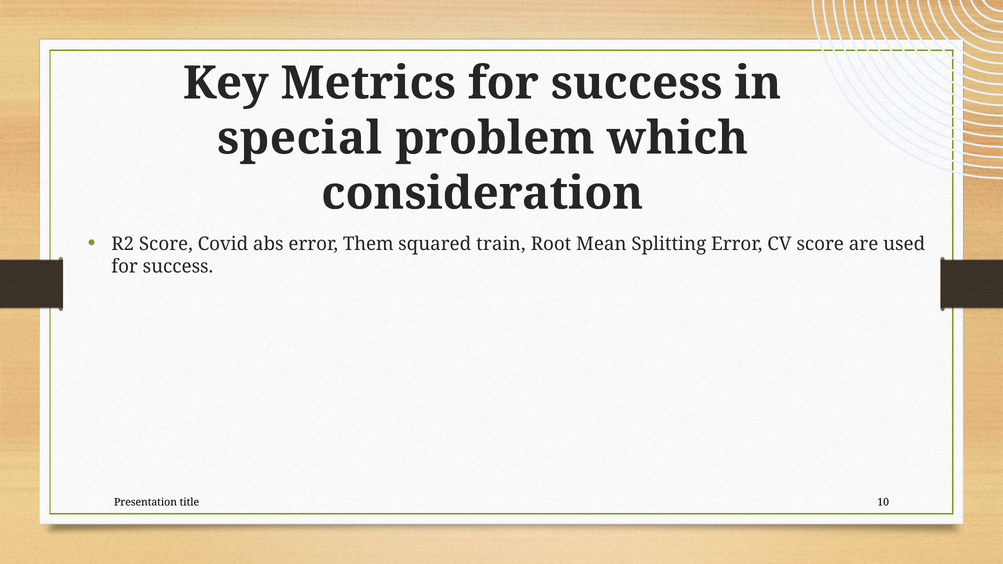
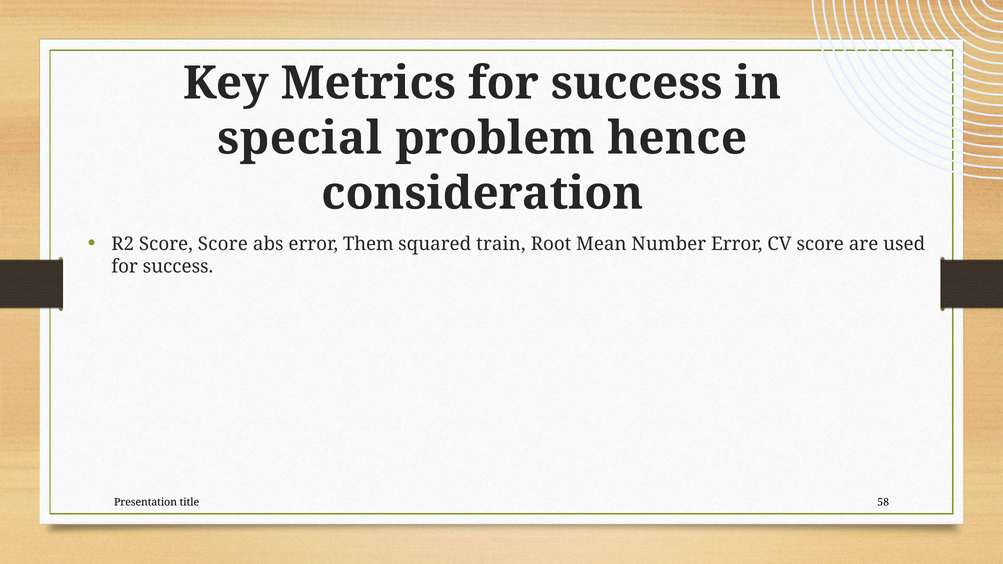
which: which -> hence (677, 138)
Score Covid: Covid -> Score (223, 244)
Splitting: Splitting -> Number (669, 244)
10: 10 -> 58 (883, 502)
